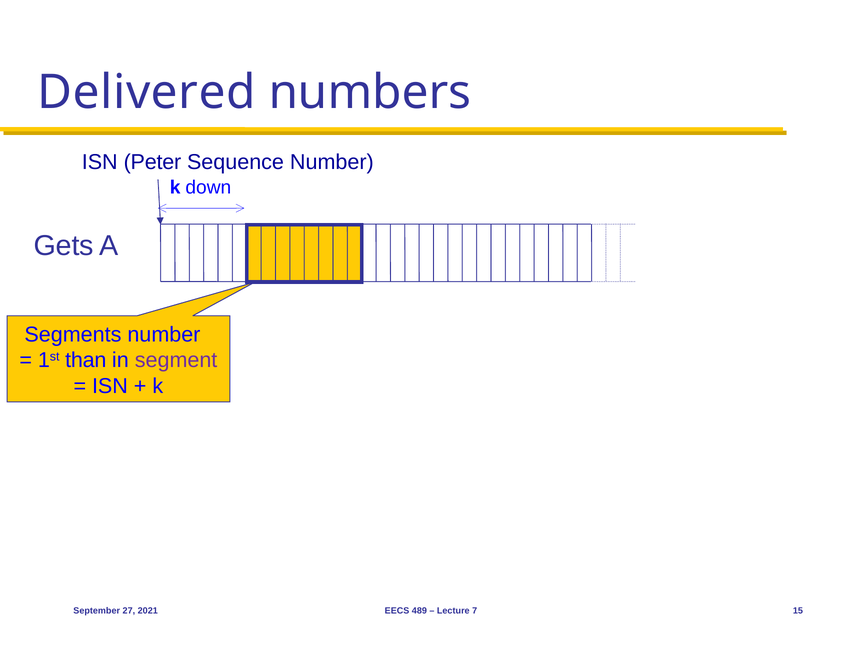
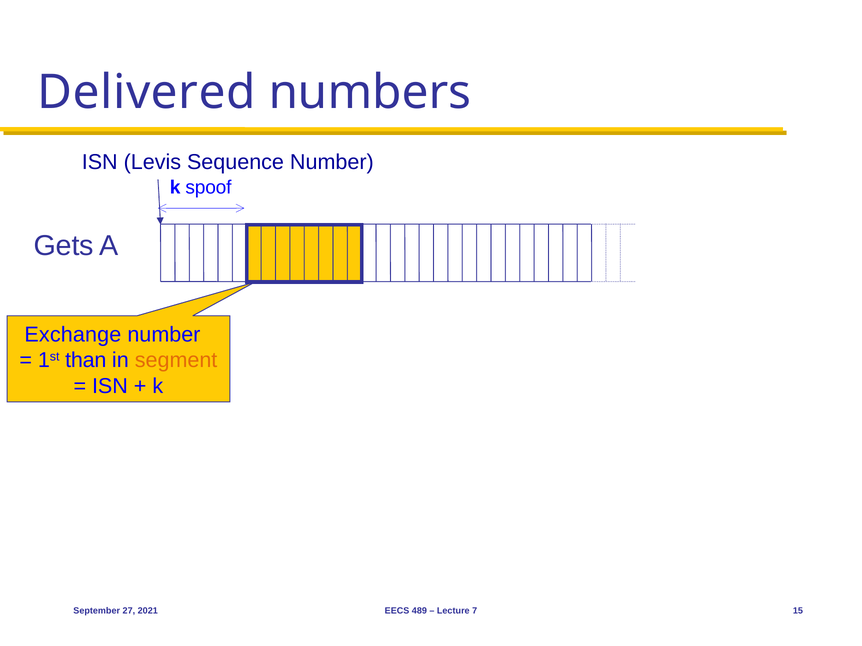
Peter: Peter -> Levis (152, 162)
down: down -> spoof (208, 188)
Segments: Segments -> Exchange (73, 335)
segment colour: purple -> orange (176, 361)
